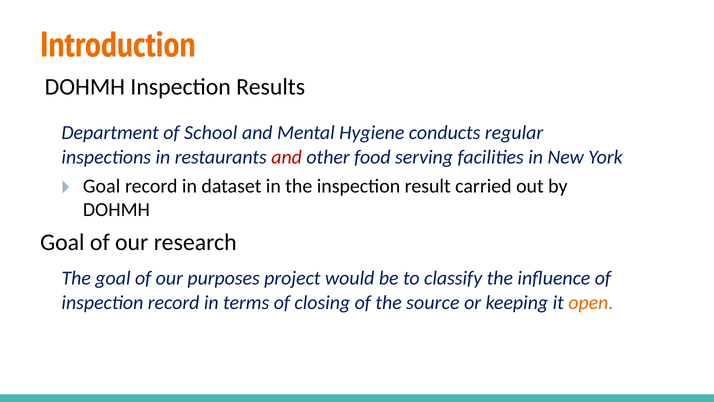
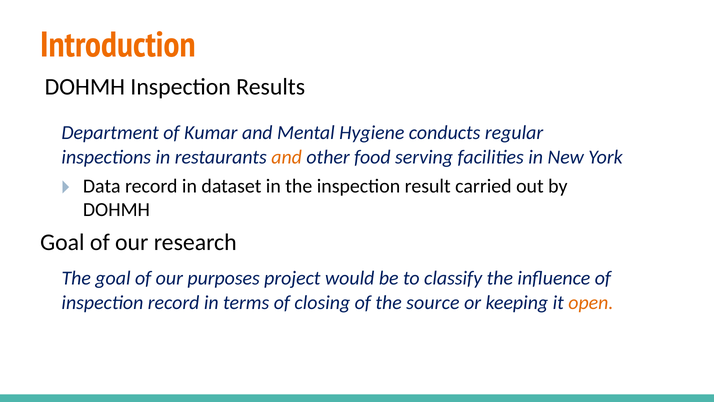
School: School -> Kumar (211, 133)
and colour: red -> orange (287, 157)
Goal: Goal -> Data (102, 186)
